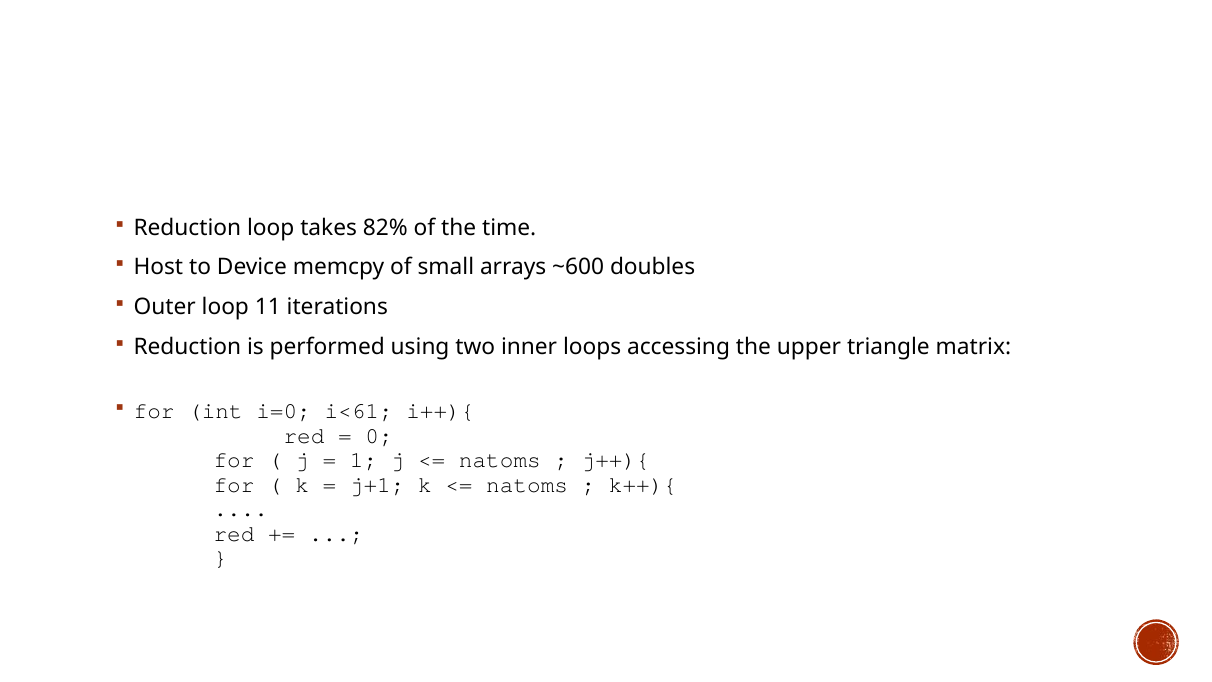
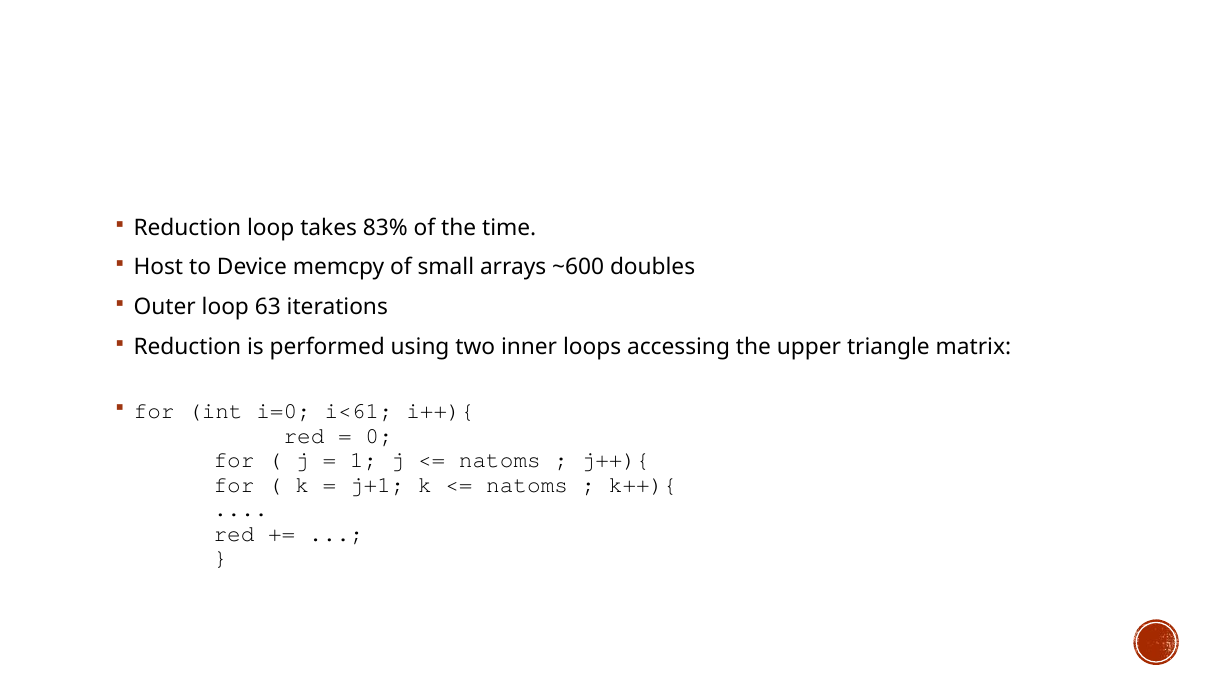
82%: 82% -> 83% (385, 228)
11: 11 -> 63 (268, 307)
